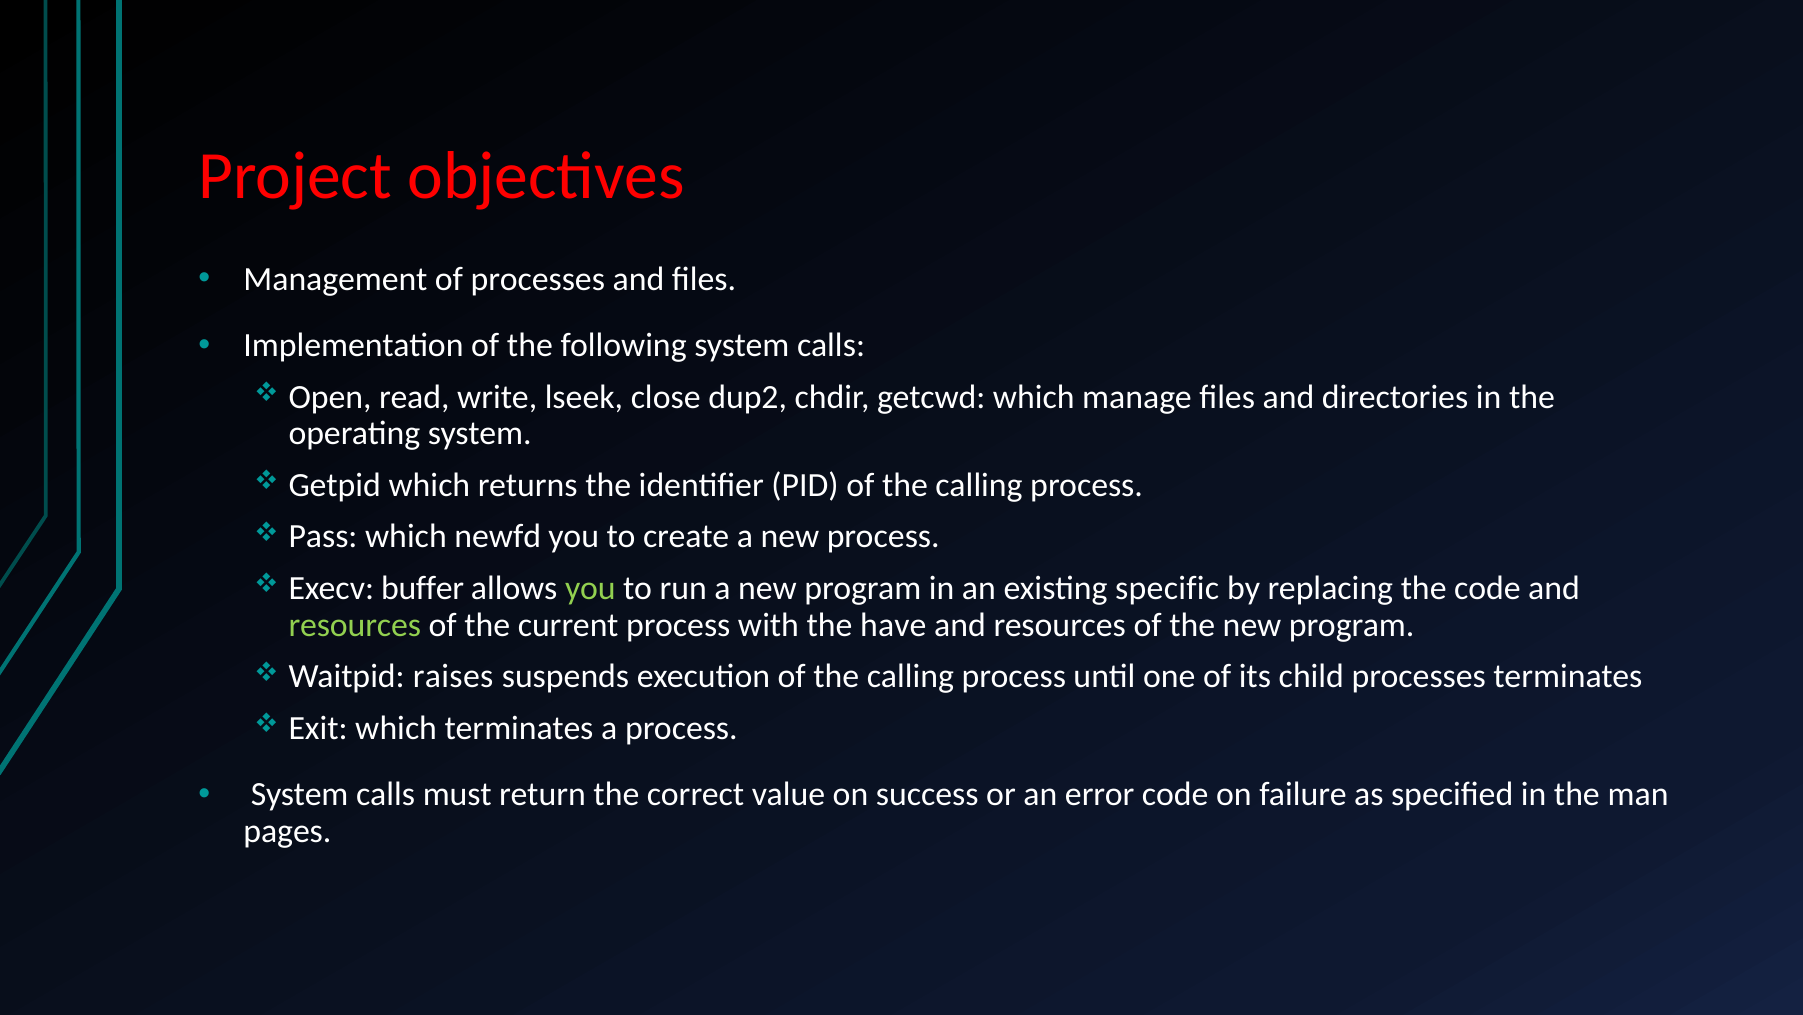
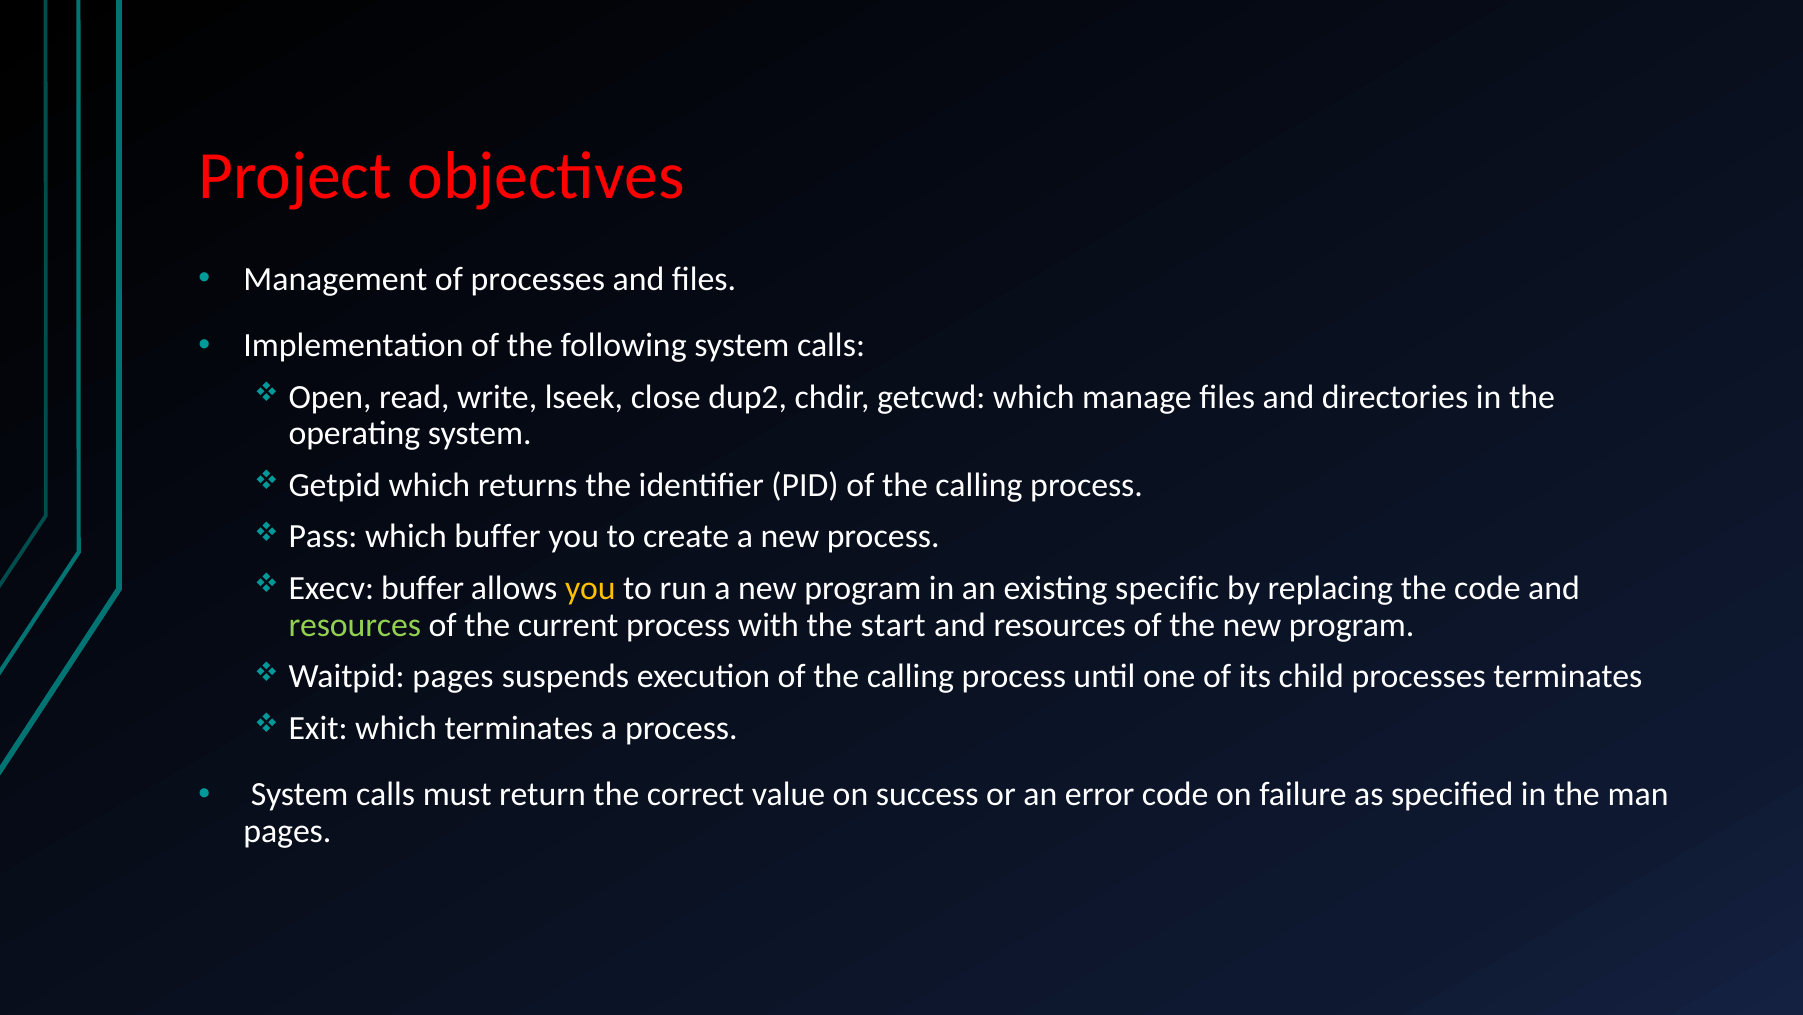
which newfd: newfd -> buffer (498, 537)
you colour: light green -> yellow (590, 588)
have: have -> start (893, 625)
Waitpid raises: raises -> pages (453, 676)
